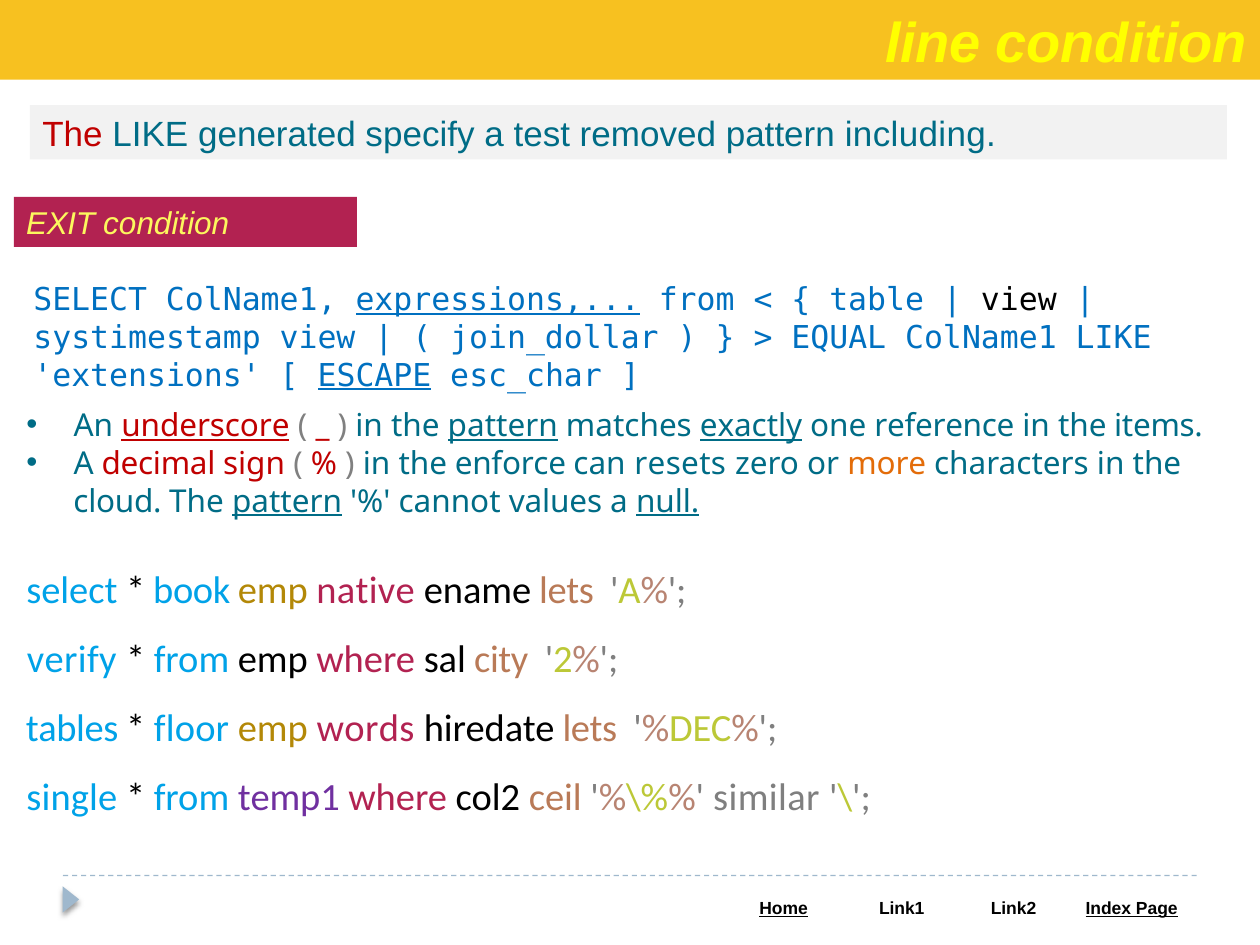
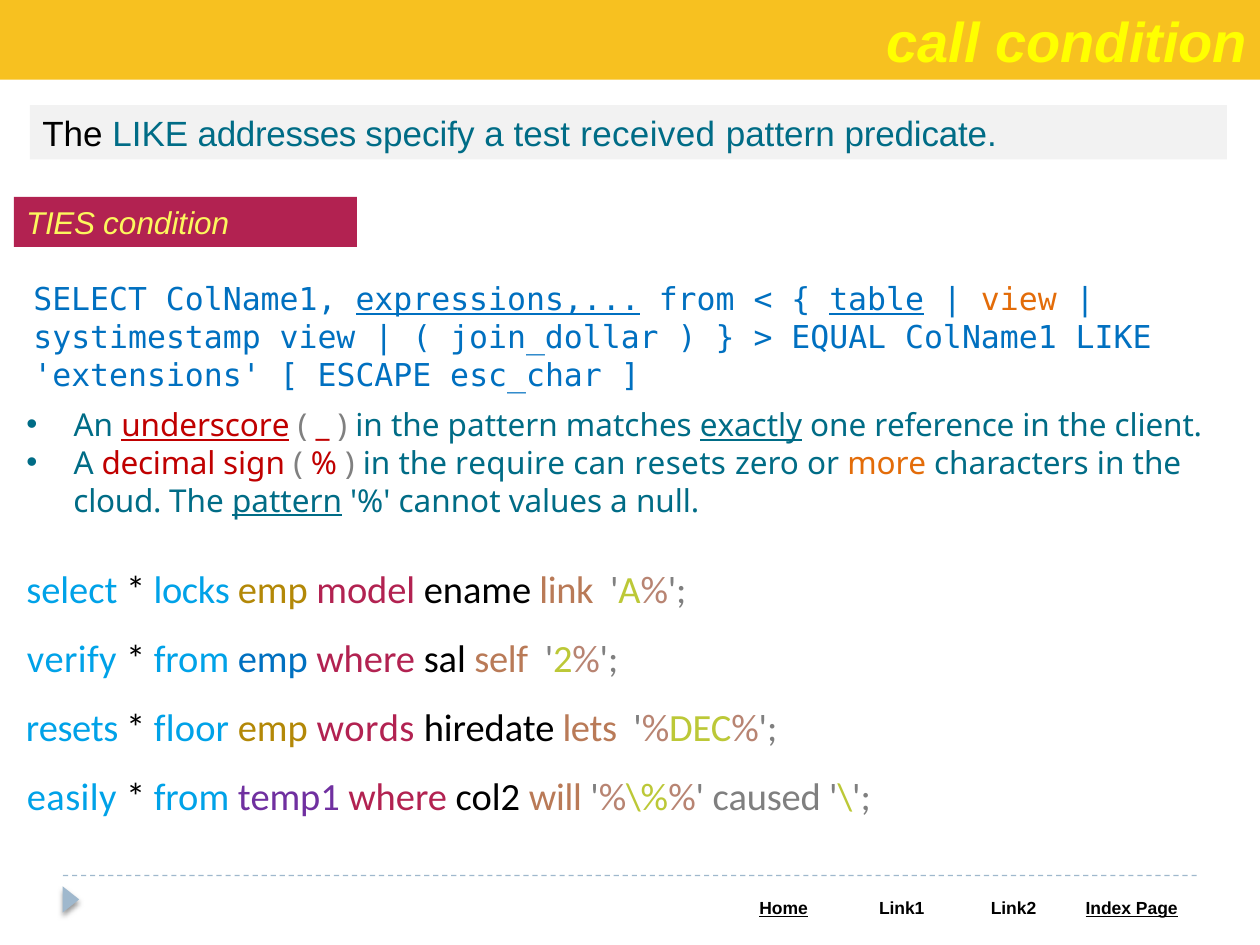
line: line -> call (933, 44)
The colour: red -> black (72, 135)
generated: generated -> addresses (277, 135)
removed: removed -> received (648, 135)
including: including -> predicate (921, 135)
EXIT: EXIT -> TIES (61, 224)
table underline: none -> present (877, 300)
view colour: black -> orange (1019, 300)
ESCAPE underline: present -> none (374, 376)
pattern underline: present -> none (503, 426)
items: items -> client (1158, 426)
enforce: enforce -> require (510, 464)
null underline: present -> none (668, 502)
book: book -> locks (192, 591)
native: native -> model (366, 591)
ename lets: lets -> link (567, 591)
emp colour: black -> blue (273, 660)
city: city -> self (501, 660)
tables: tables -> resets (72, 729)
single: single -> easily (72, 798)
ceil: ceil -> will (555, 798)
similar: similar -> caused (767, 798)
